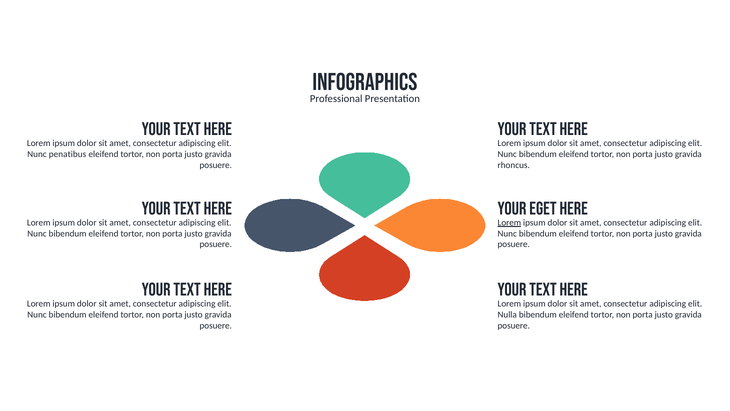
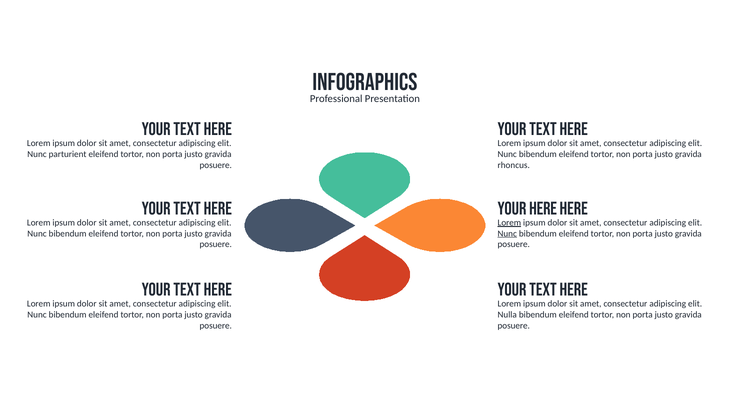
penatibus: penatibus -> parturient (68, 154)
Your eget: eget -> here (543, 208)
Nunc underline: none -> present (507, 233)
